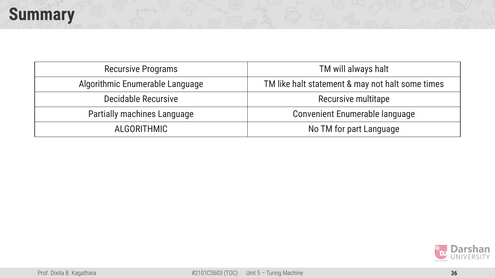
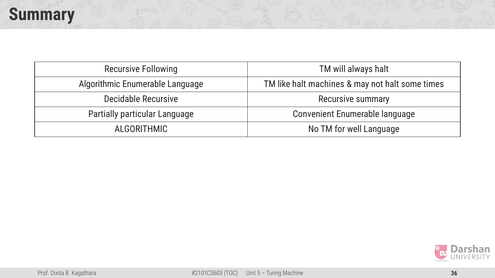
Programs: Programs -> Following (160, 69)
statement: statement -> machines (326, 84)
Recursive multitape: multitape -> summary (373, 99)
machines: machines -> particular (138, 114)
part: part -> well (354, 129)
